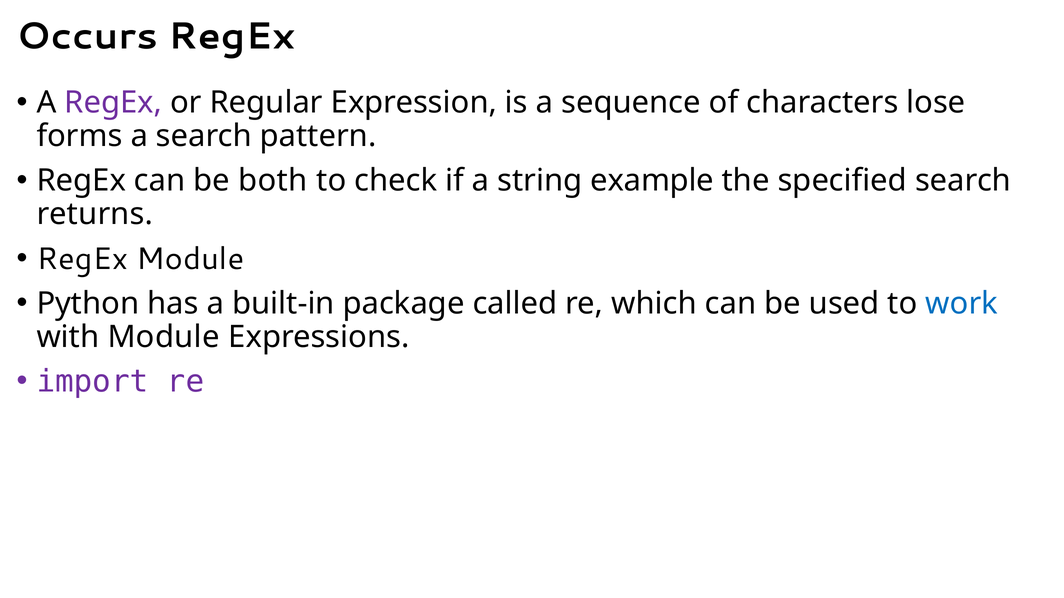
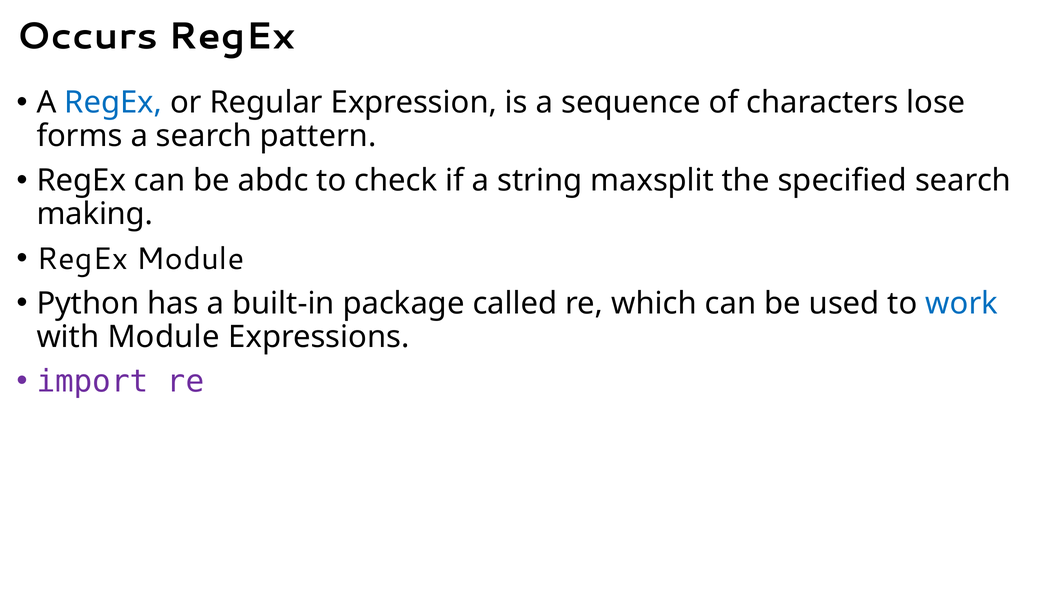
RegEx colour: purple -> blue (113, 103)
both: both -> abdc (273, 181)
example: example -> maxsplit (652, 181)
returns: returns -> making (95, 214)
